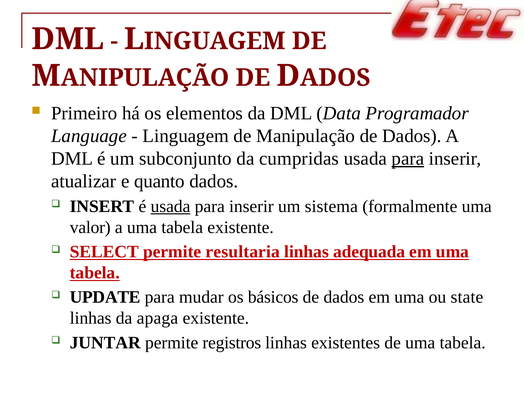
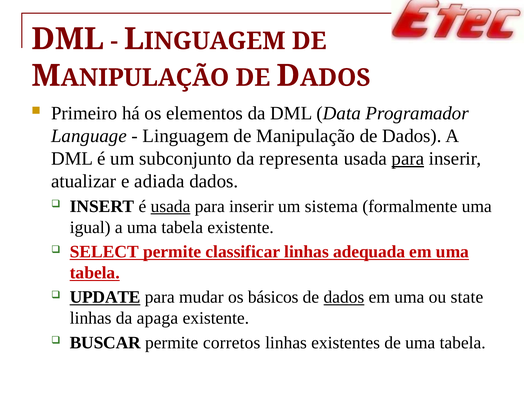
cumpridas: cumpridas -> representa (299, 158)
quanto: quanto -> adiada (159, 181)
valor: valor -> igual (90, 227)
resultaria: resultaria -> classificar (243, 252)
UPDATE underline: none -> present (105, 297)
dados underline: none -> present (344, 297)
JUNTAR: JUNTAR -> BUSCAR (105, 343)
registros: registros -> corretos (232, 343)
